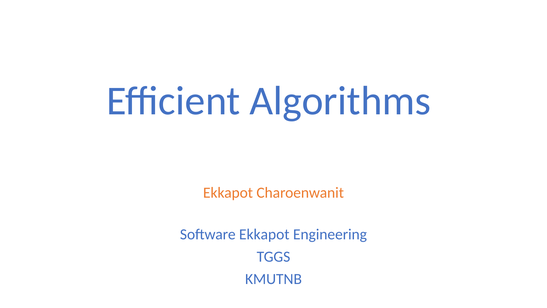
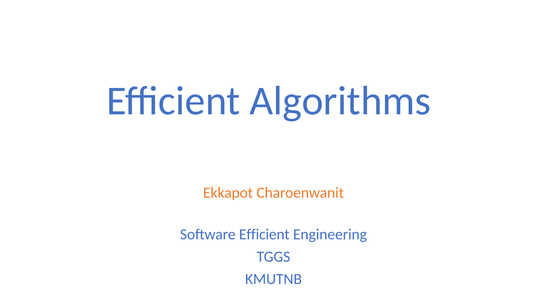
Software Ekkapot: Ekkapot -> Efficient (264, 234)
